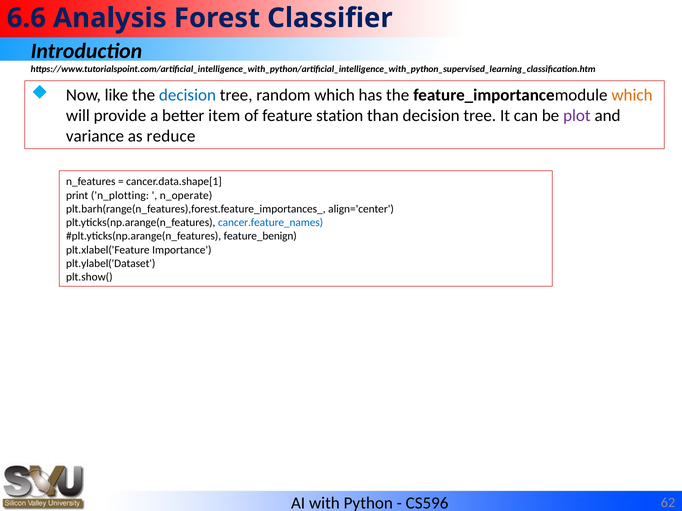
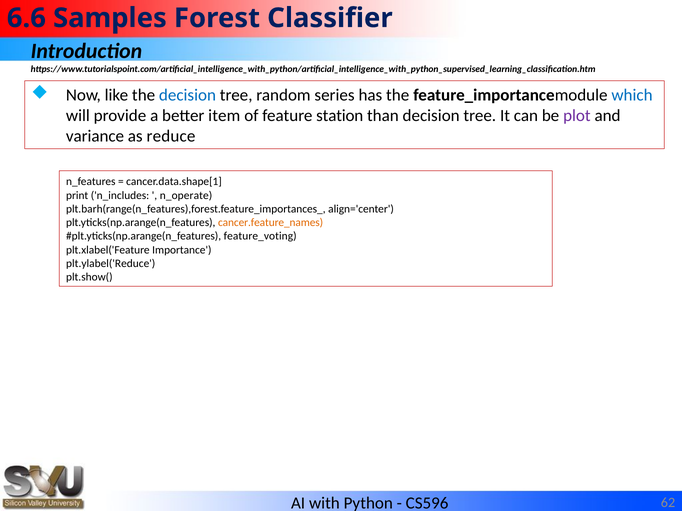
Analysis: Analysis -> Samples (110, 18)
random which: which -> series (335, 95)
which colour: orange -> blue (632, 95)
n_plotting: n_plotting -> n_includes (120, 195)
cancer.feature_names colour: blue -> orange (271, 223)
feature_benign: feature_benign -> feature_voting (260, 236)
plt.ylabel('Dataset: plt.ylabel('Dataset -> plt.ylabel('Reduce (111, 264)
